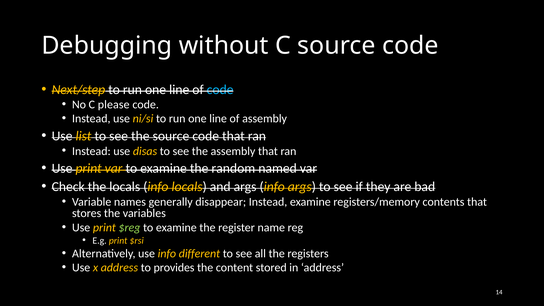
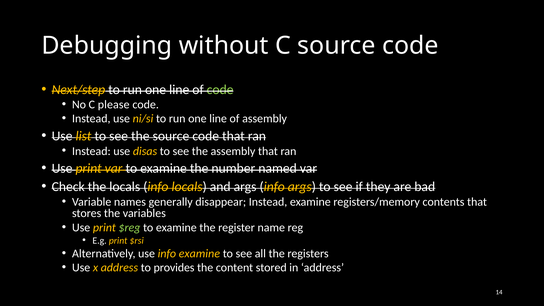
code colour: light blue -> light green (220, 90)
random: random -> number (233, 169)
info different: different -> examine (199, 253)
